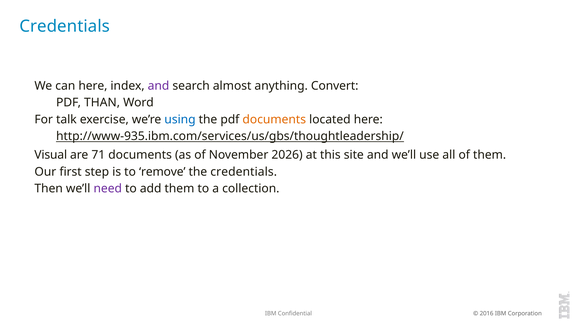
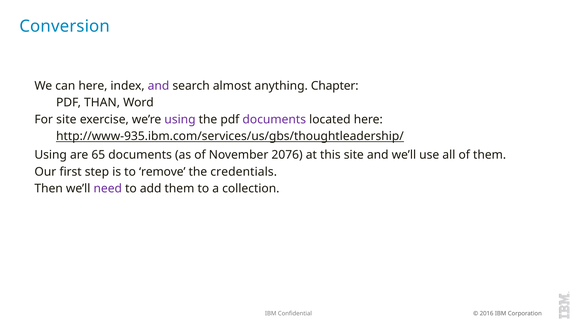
Credentials: Credentials -> Conversion (65, 26)
Convert: Convert -> Chapter (335, 86)
For talk: talk -> site (66, 120)
using colour: blue -> purple (180, 120)
documents colour: orange -> purple (274, 120)
Visual: Visual -> Using (51, 155)
71: 71 -> 65 (98, 155)
2026: 2026 -> 2076 (287, 155)
